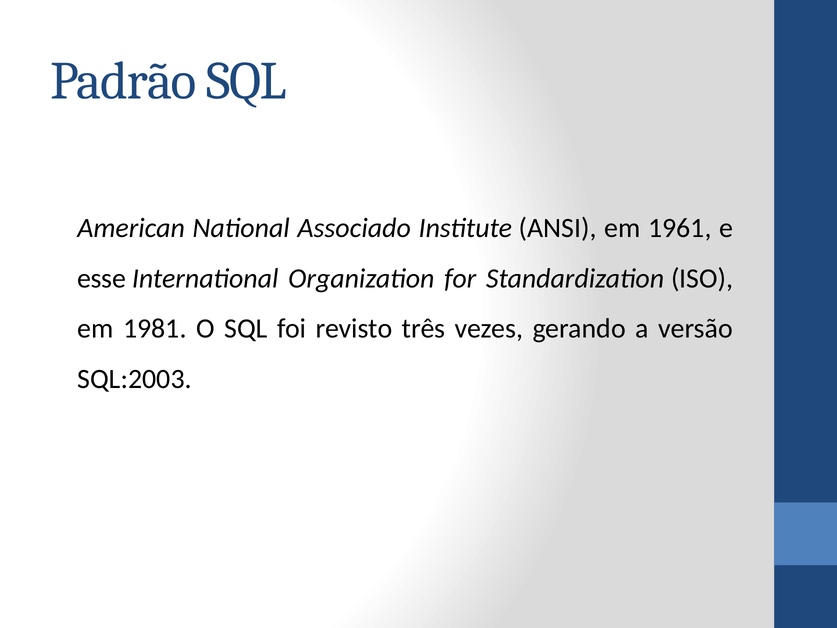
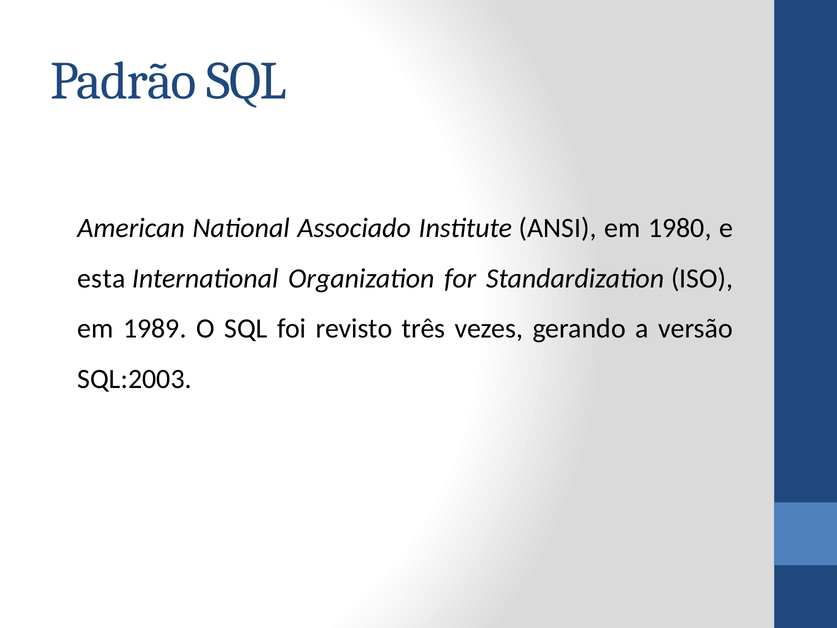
1961: 1961 -> 1980 (680, 228)
esse: esse -> esta (101, 278)
1981: 1981 -> 1989 (155, 329)
